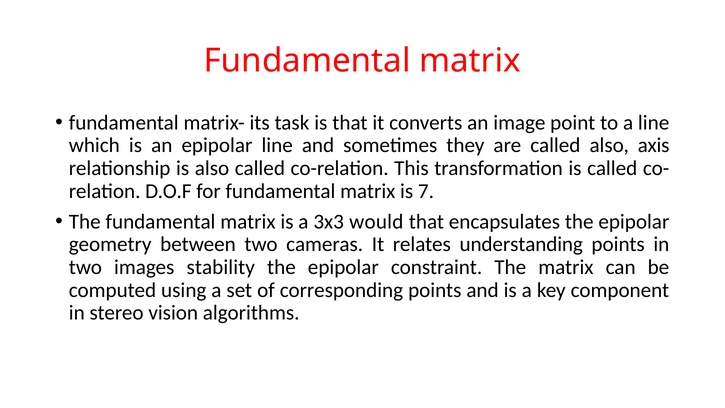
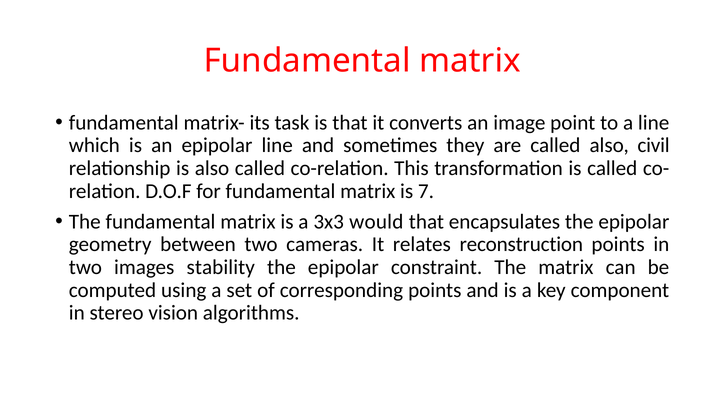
axis: axis -> civil (654, 145)
understanding: understanding -> reconstruction (521, 244)
